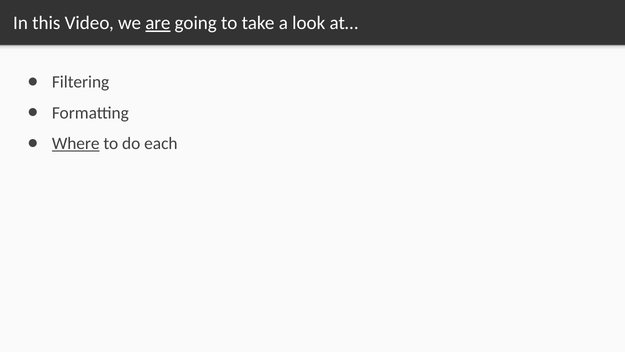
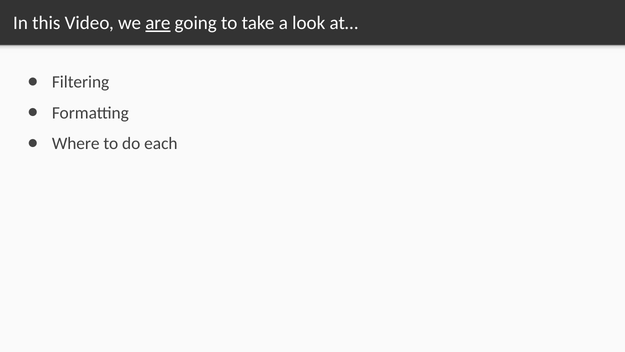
Where underline: present -> none (76, 143)
